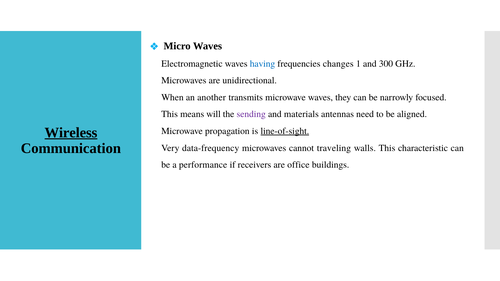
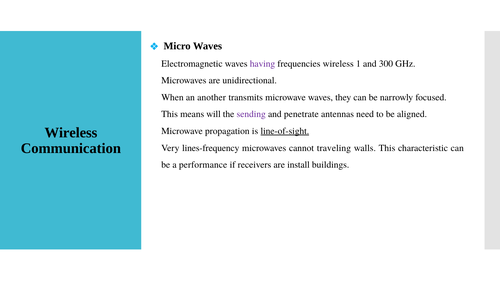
having colour: blue -> purple (262, 64)
frequencies changes: changes -> wireless (338, 64)
materials: materials -> penetrate (301, 114)
Wireless underline: present -> none (71, 133)
data-frequency: data-frequency -> lines-frequency (211, 148)
office: office -> install (298, 165)
